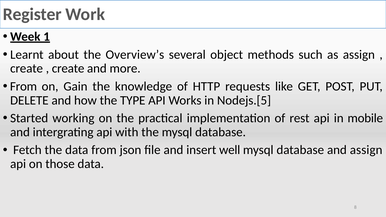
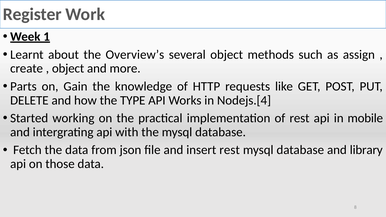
create: create -> object (68, 68)
From: From -> Parts (23, 86)
Nodejs.[5: Nodejs.[5 -> Nodejs.[4 (244, 100)
insert well: well -> rest (230, 150)
and assign: assign -> library (366, 150)
